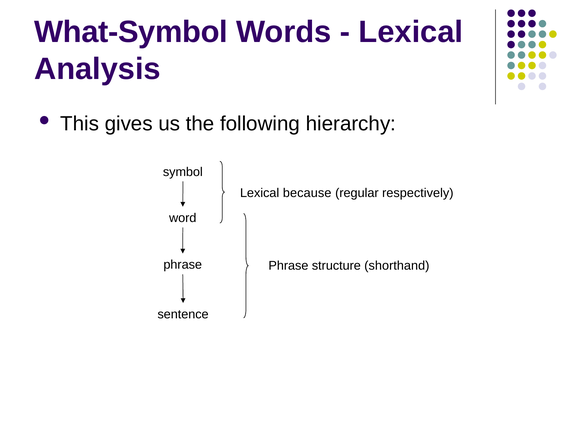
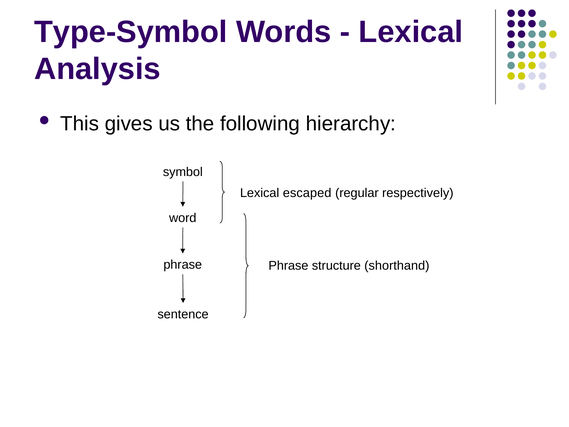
What-Symbol: What-Symbol -> Type-Symbol (131, 32)
because: because -> escaped (307, 193)
